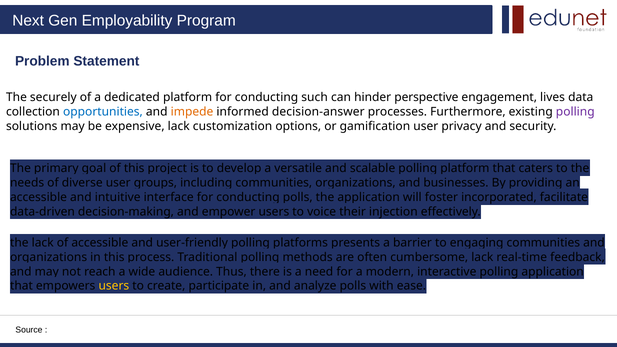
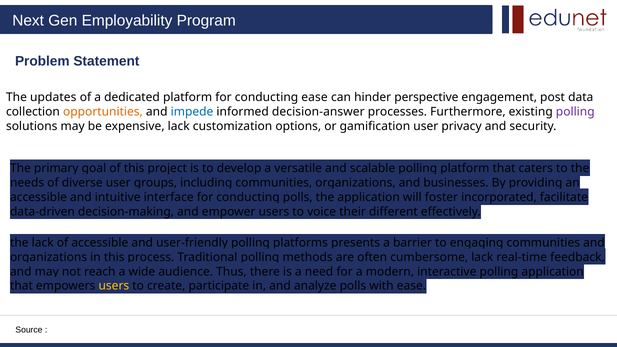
securely: securely -> updates (53, 97)
conducting such: such -> ease (315, 97)
lives: lives -> post (553, 97)
opportunities colour: blue -> orange (103, 112)
impede colour: orange -> blue (192, 112)
injection: injection -> different (393, 212)
